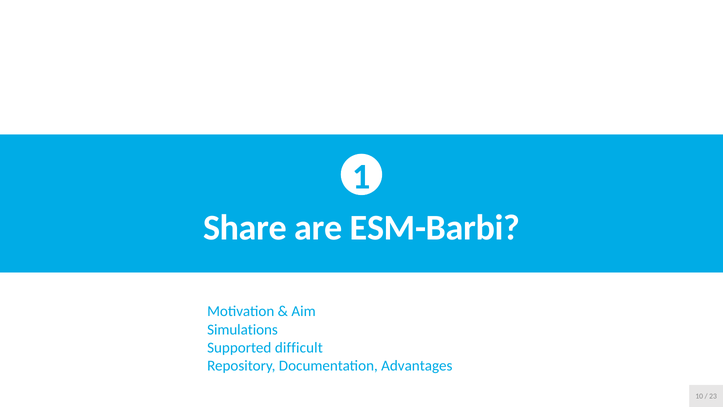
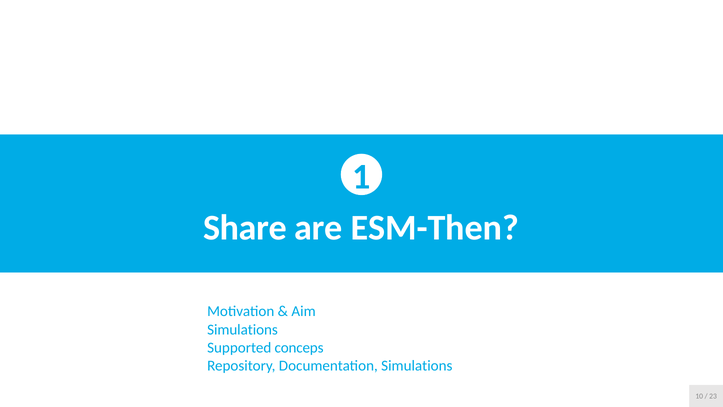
ESM-Barbi: ESM-Barbi -> ESM-Then (435, 228)
difficult: difficult -> conceps (299, 347)
Documentation Advantages: Advantages -> Simulations (417, 365)
